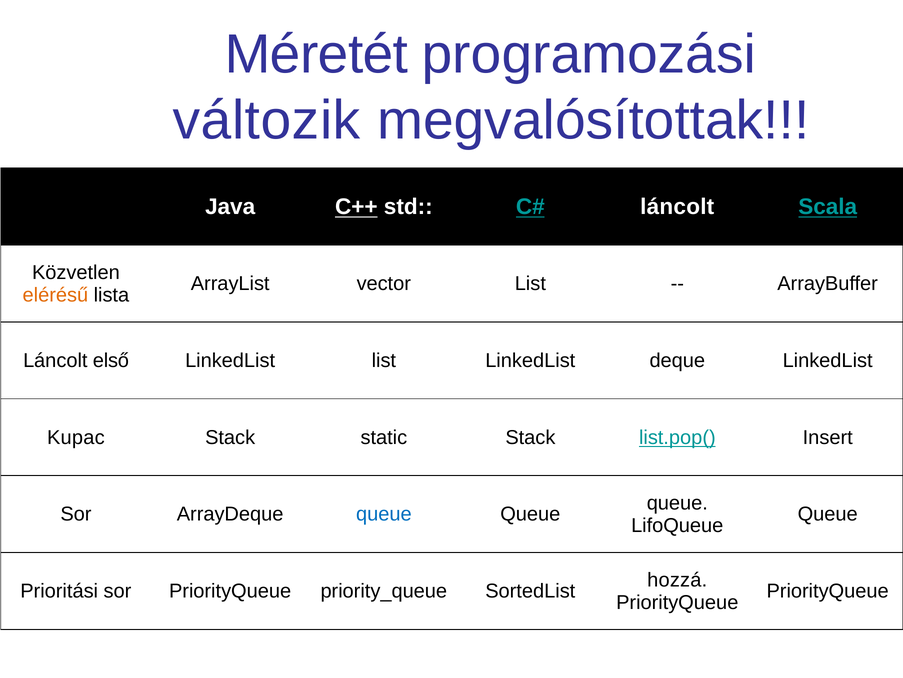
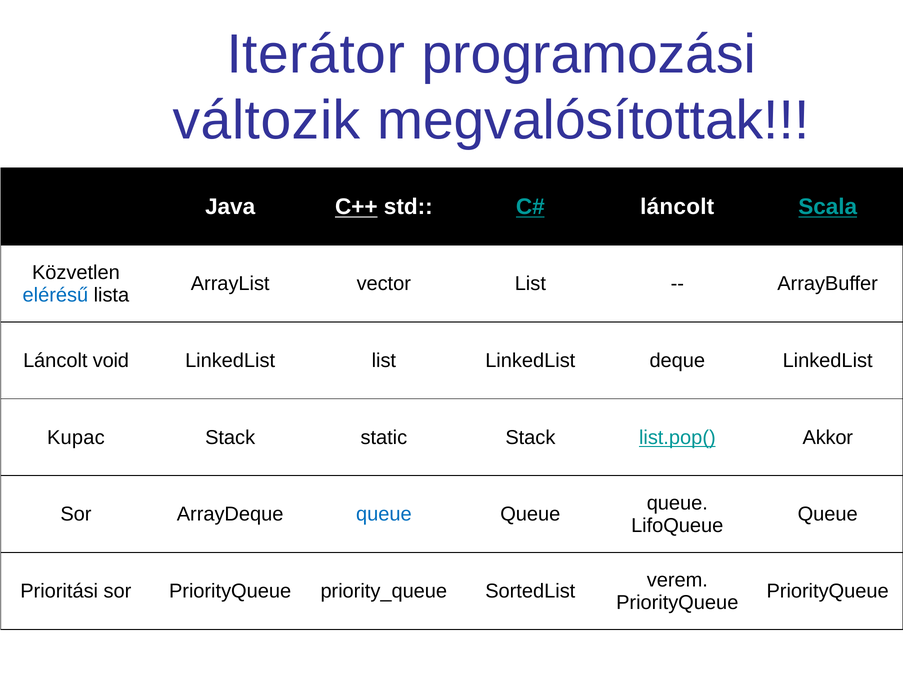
Méretét: Méretét -> Iterátor (316, 54)
elérésű colour: orange -> blue (55, 295)
első: első -> void (111, 360)
Insert: Insert -> Akkor (828, 437)
hozzá: hozzá -> verem (677, 579)
